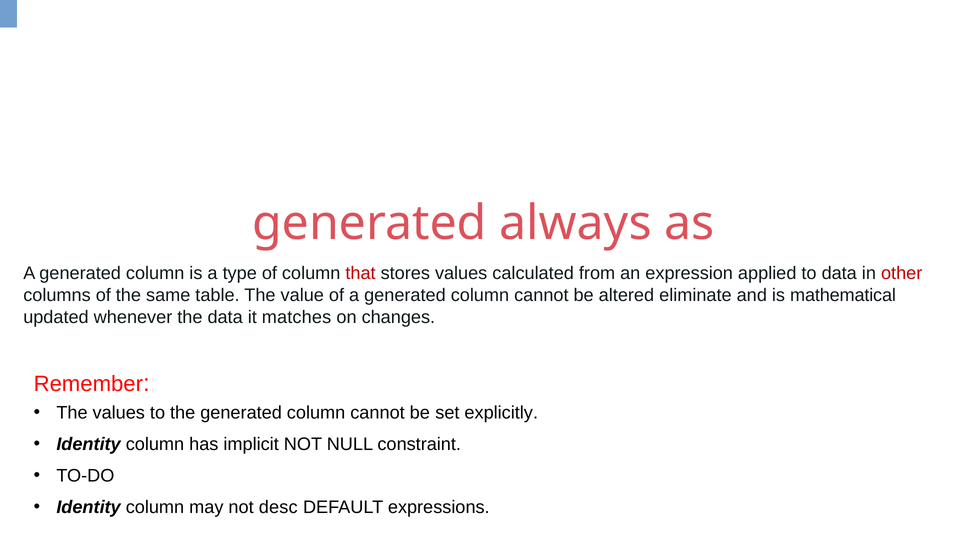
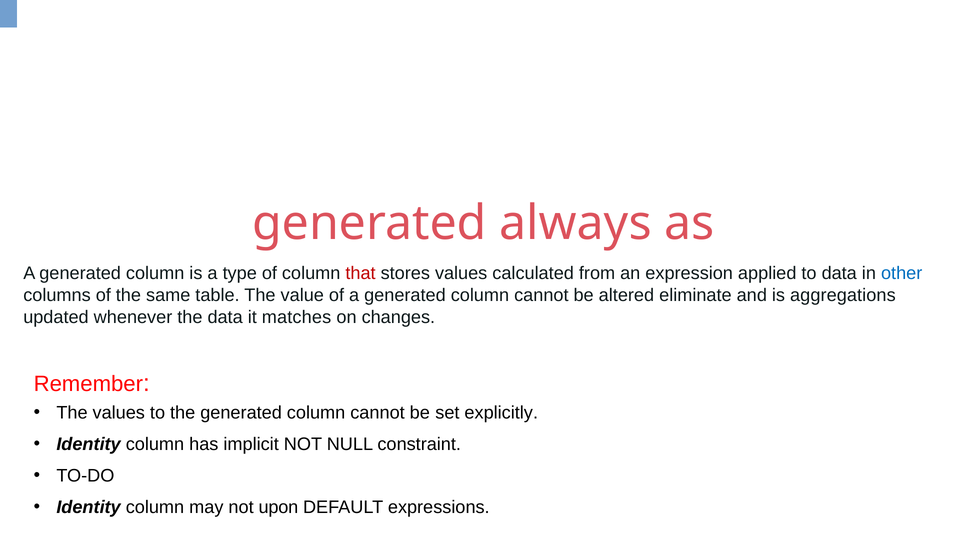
other colour: red -> blue (902, 273)
mathematical: mathematical -> aggregations (843, 295)
desc: desc -> upon (278, 507)
